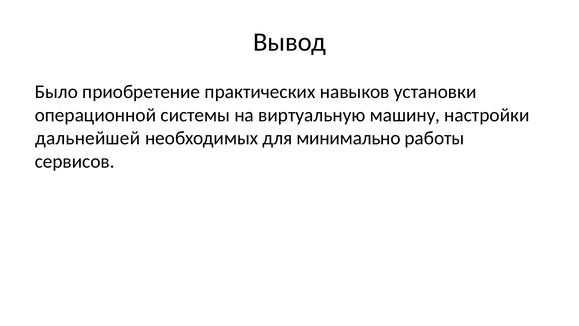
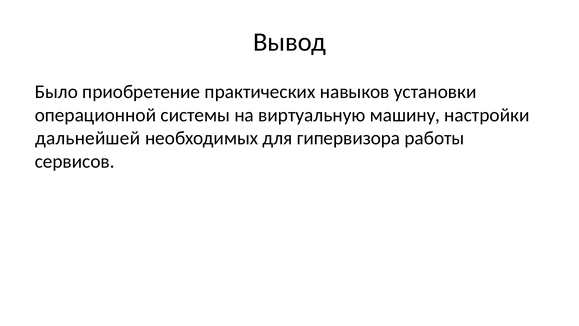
минимально: минимально -> гипервизора (348, 138)
